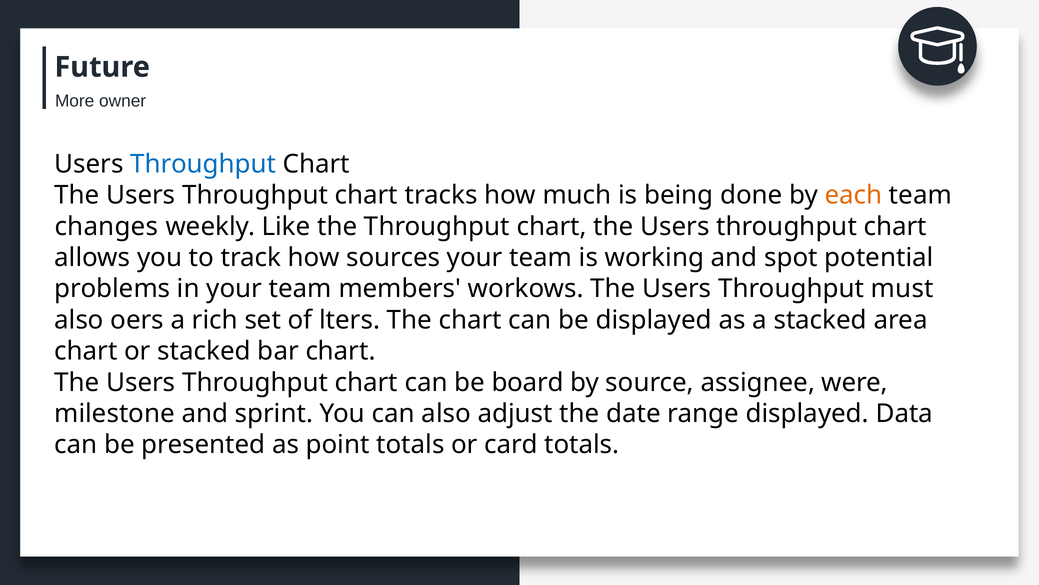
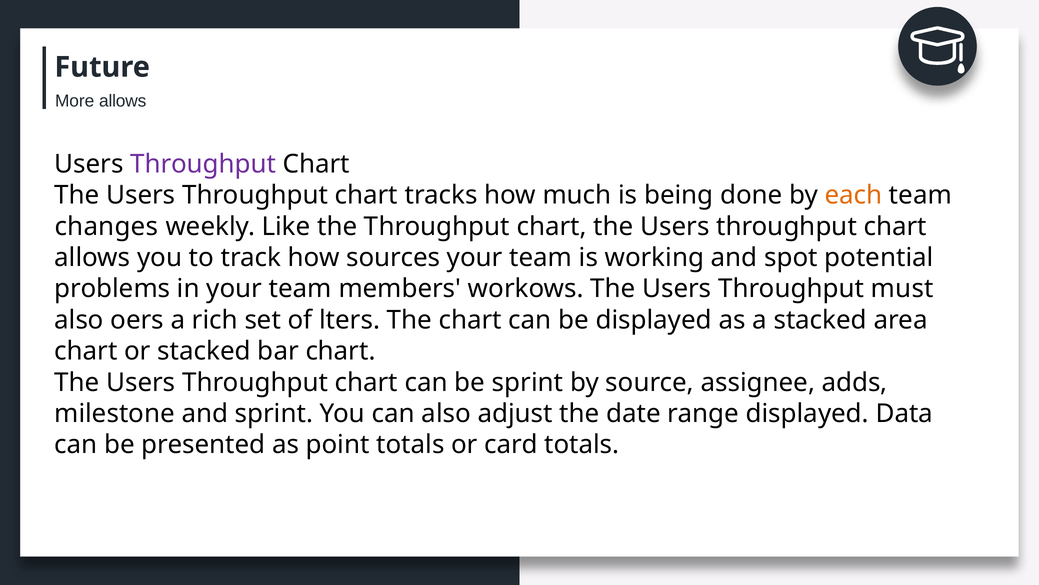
More owner: owner -> allows (123, 101)
Throughput colour: blue -> purple (203, 164)
be board: board -> sprint (527, 382)
were: were -> adds (855, 382)
